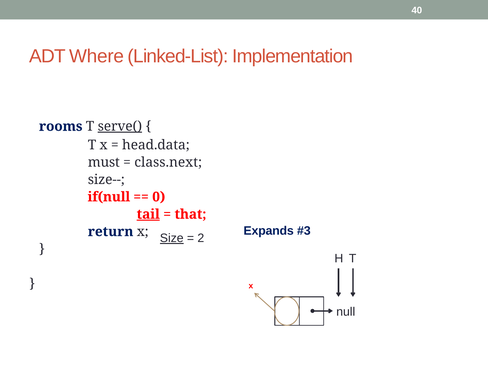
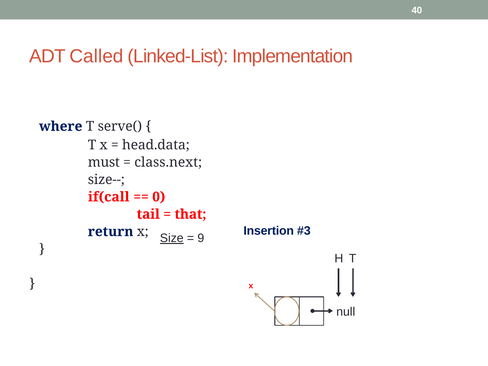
Where: Where -> Called (96, 56)
rooms: rooms -> where (61, 126)
serve( underline: present -> none (120, 126)
if(null: if(null -> if(call (109, 197)
tail underline: present -> none (148, 214)
Expands: Expands -> Insertion (269, 231)
2: 2 -> 9 (201, 238)
